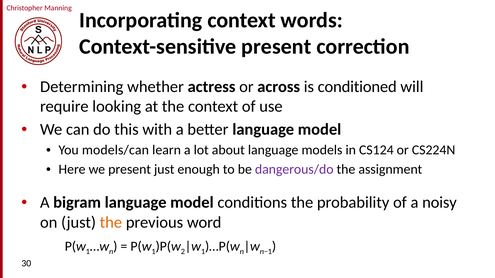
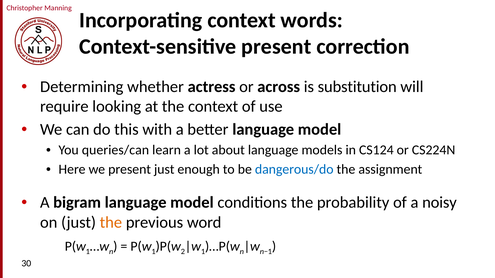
conditioned: conditioned -> substitution (357, 87)
models/can: models/can -> queries/can (115, 150)
dangerous/do colour: purple -> blue (294, 170)
